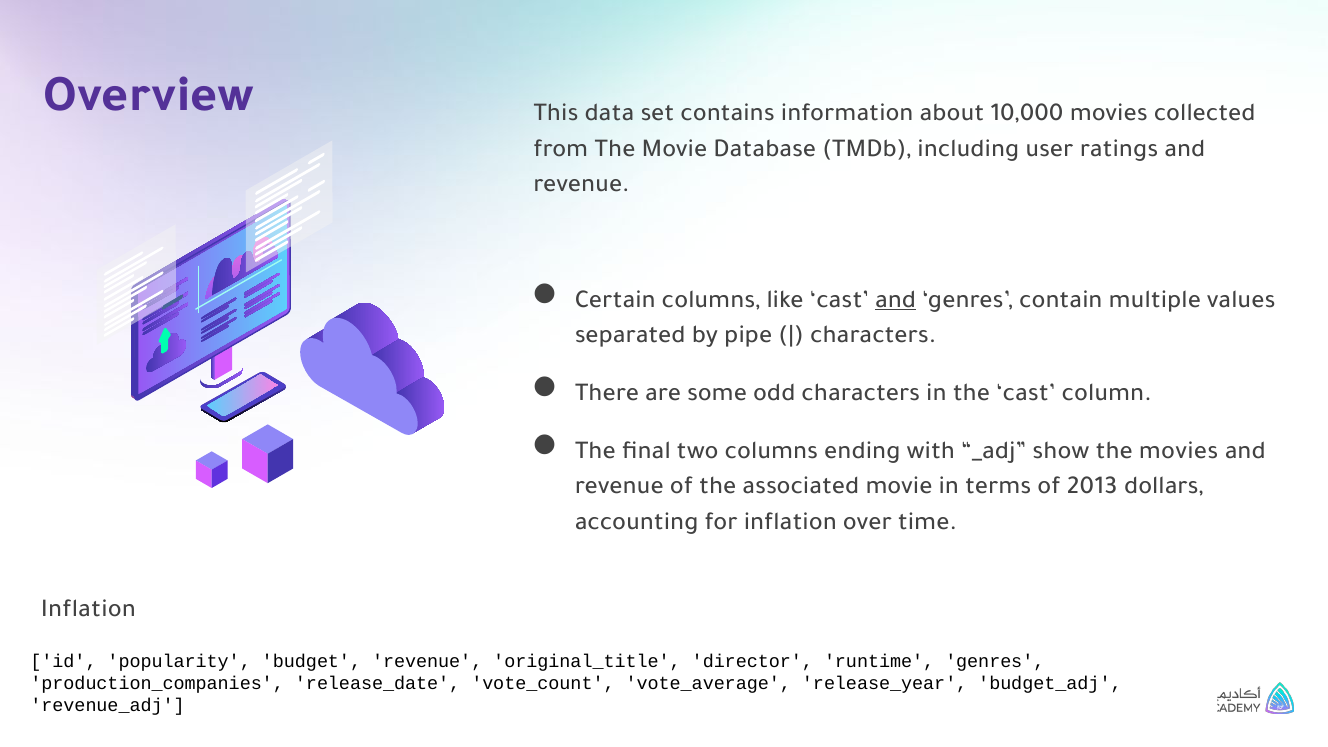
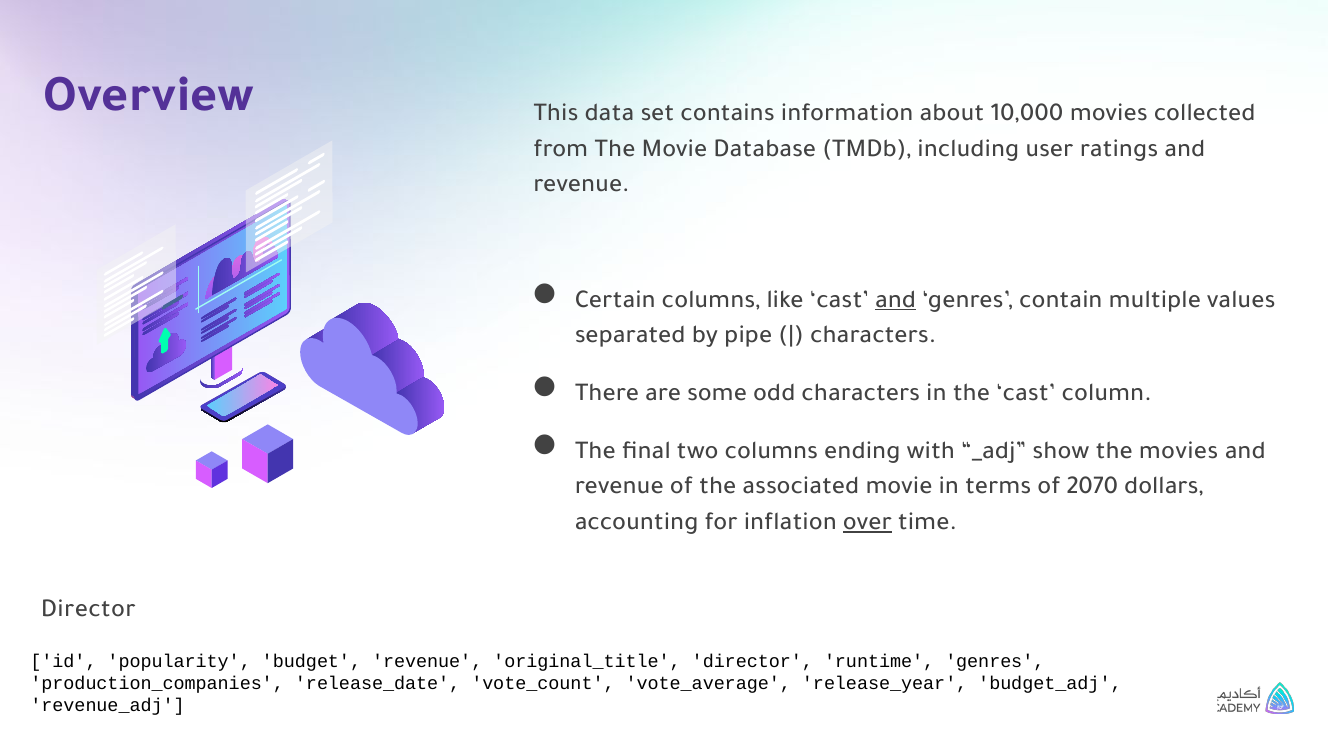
2013: 2013 -> 2070 (1092, 485)
over underline: none -> present (867, 521)
Inflation: Inflation -> Director (88, 608)
